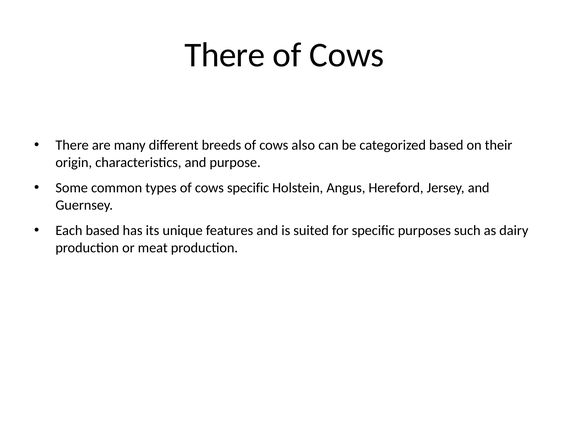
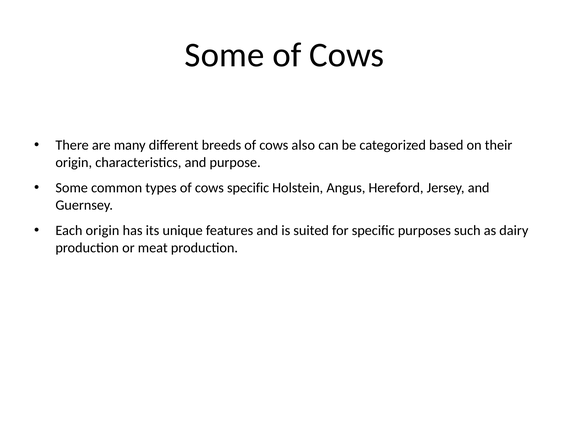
There: There -> Some (224, 55)
Each based: based -> origin (102, 230)
